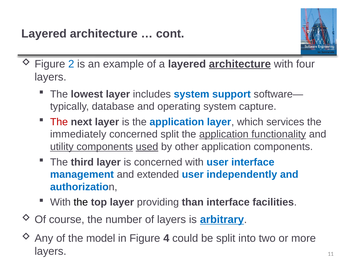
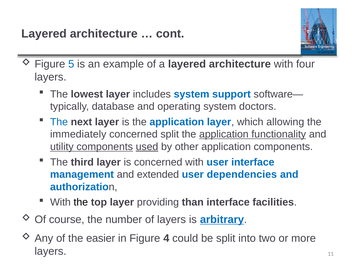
2: 2 -> 5 (71, 64)
architecture underline: present -> none (240, 64)
capture: capture -> doctors (258, 107)
The colour: red -> blue (59, 122)
services: services -> allowing (285, 122)
independently: independently -> dependencies (242, 175)
model: model -> easier (101, 239)
